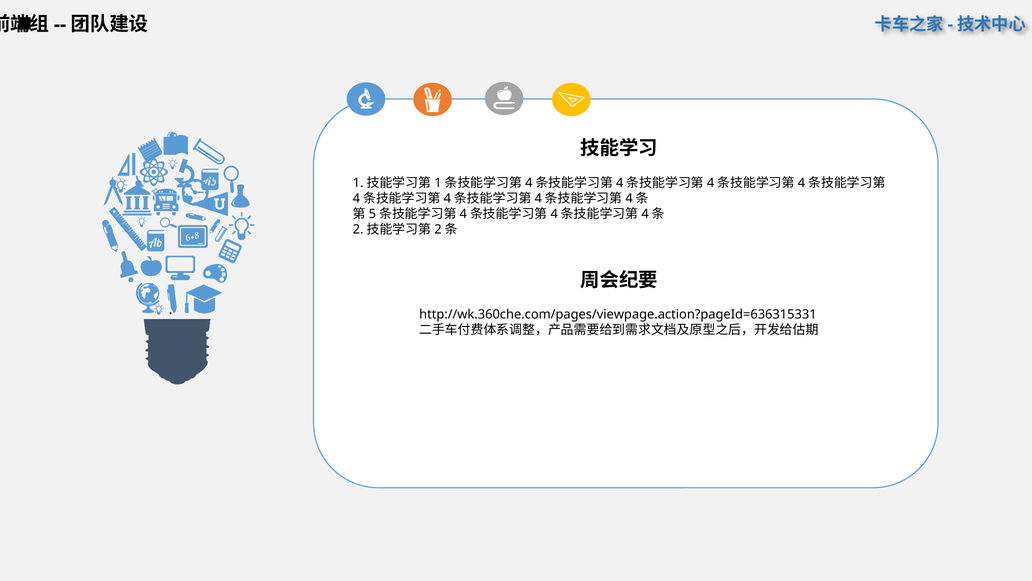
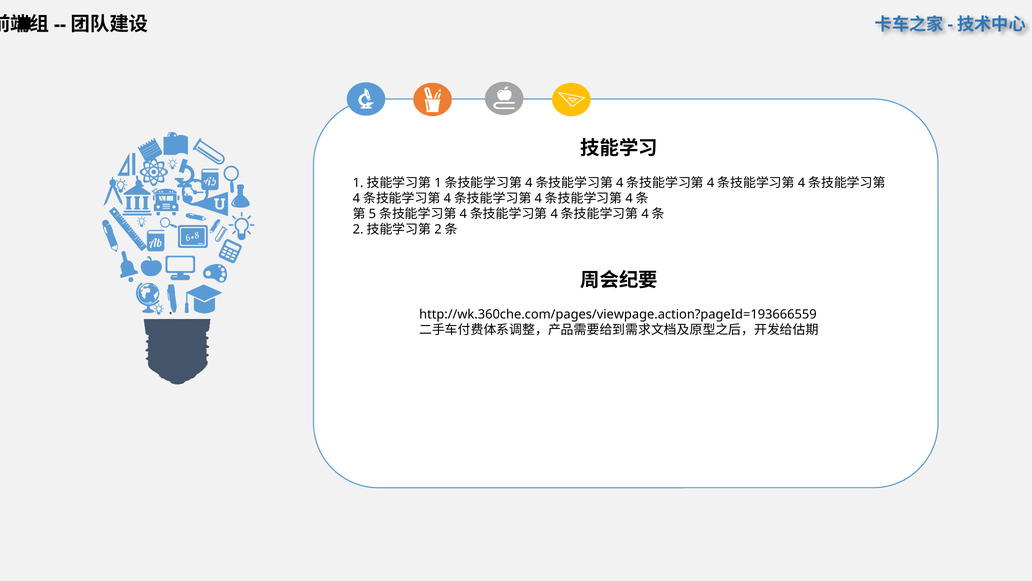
http://wk.360che.com/pages/viewpage.action?pageId=636315331: http://wk.360che.com/pages/viewpage.action?pageId=636315331 -> http://wk.360che.com/pages/viewpage.action?pageId=193666559 (618, 314)
